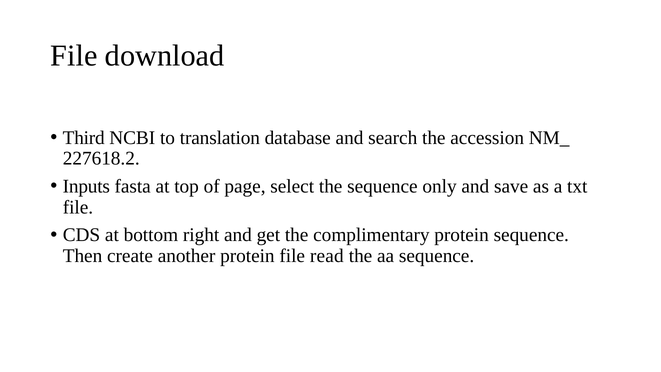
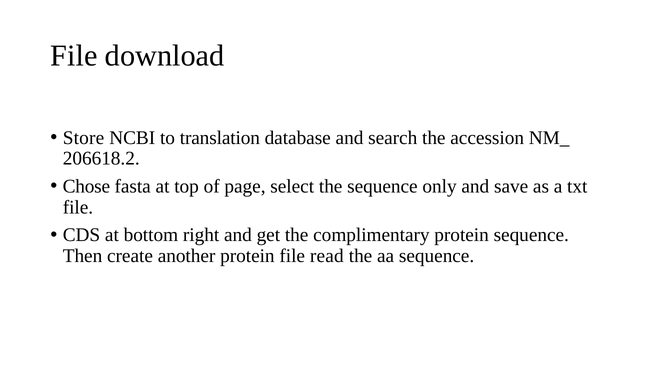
Third: Third -> Store (84, 138)
227618.2: 227618.2 -> 206618.2 (101, 159)
Inputs: Inputs -> Chose (86, 186)
